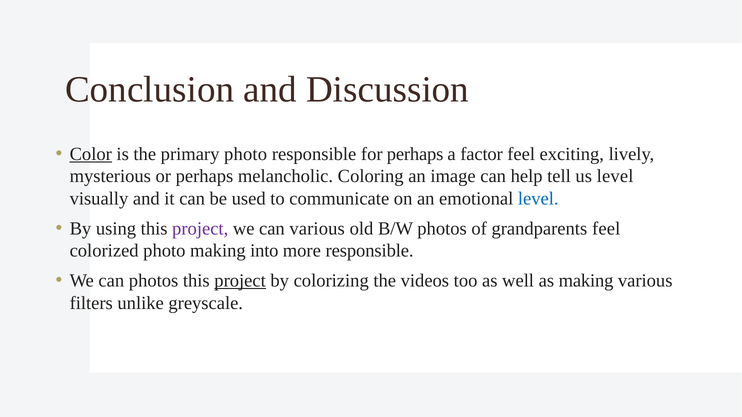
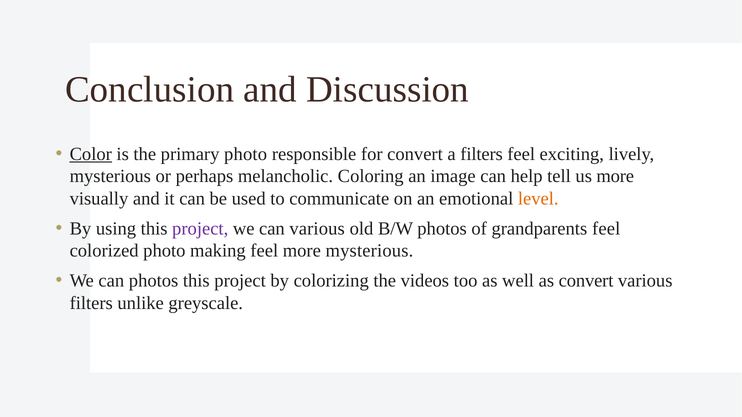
for perhaps: perhaps -> convert (415, 154)
a factor: factor -> filters (482, 154)
us level: level -> more (615, 176)
level colour: blue -> orange (538, 199)
making into: into -> feel (264, 251)
more responsible: responsible -> mysterious (369, 251)
project underline: present -> none (240, 281)
as making: making -> convert (586, 281)
